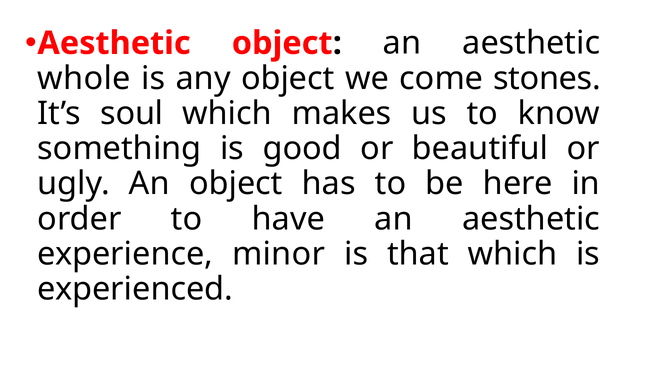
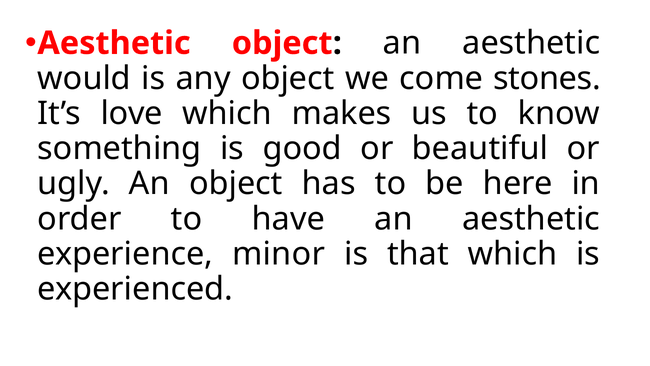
whole: whole -> would (84, 78)
soul: soul -> love (132, 113)
